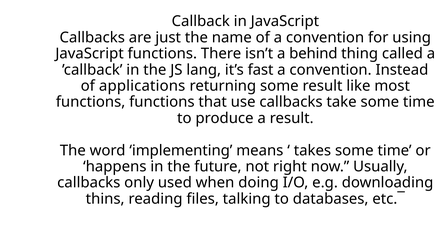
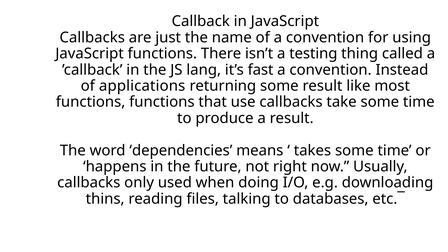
behind: behind -> testing (313, 54)
implementing: implementing -> dependencies (181, 150)
